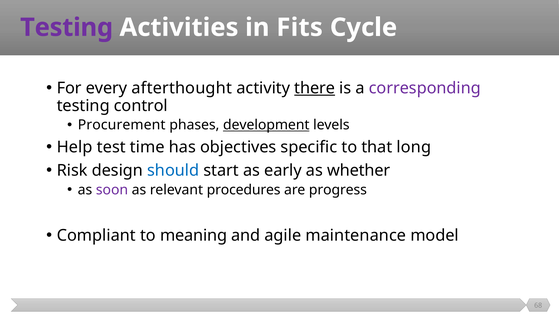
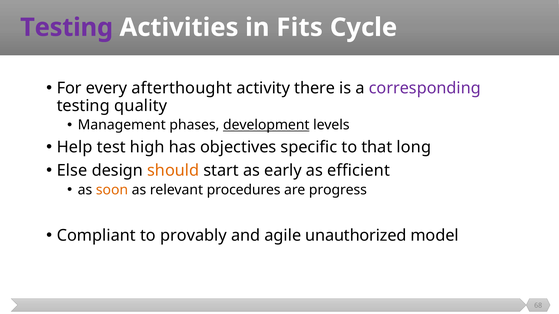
there underline: present -> none (315, 88)
control: control -> quality (141, 106)
Procurement: Procurement -> Management (122, 125)
time: time -> high (147, 147)
Risk: Risk -> Else (72, 171)
should colour: blue -> orange (173, 171)
whether: whether -> efficient (358, 171)
soon colour: purple -> orange (112, 190)
meaning: meaning -> provably (193, 236)
maintenance: maintenance -> unauthorized (356, 236)
